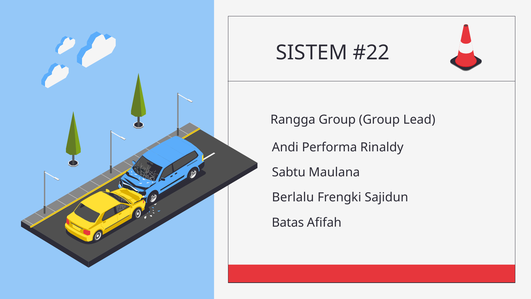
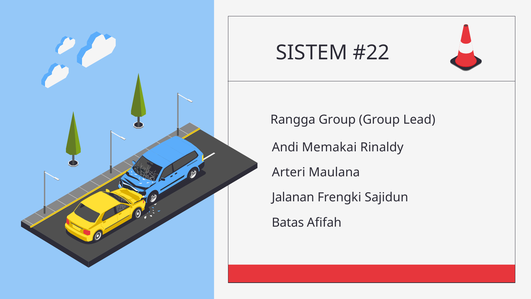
Performa: Performa -> Memakai (329, 147)
Sabtu: Sabtu -> Arteri (289, 172)
Berlalu: Berlalu -> Jalanan (293, 197)
